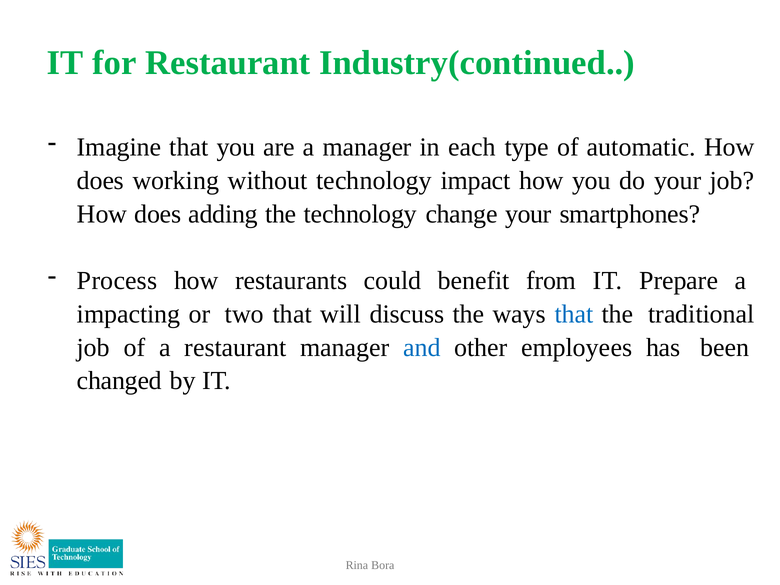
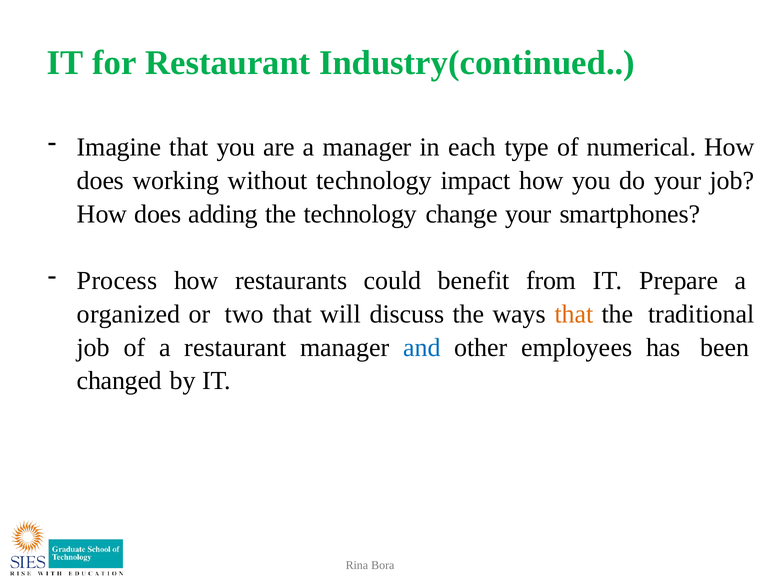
automatic: automatic -> numerical (641, 147)
impacting: impacting -> organized (129, 314)
that colour: blue -> orange (574, 314)
